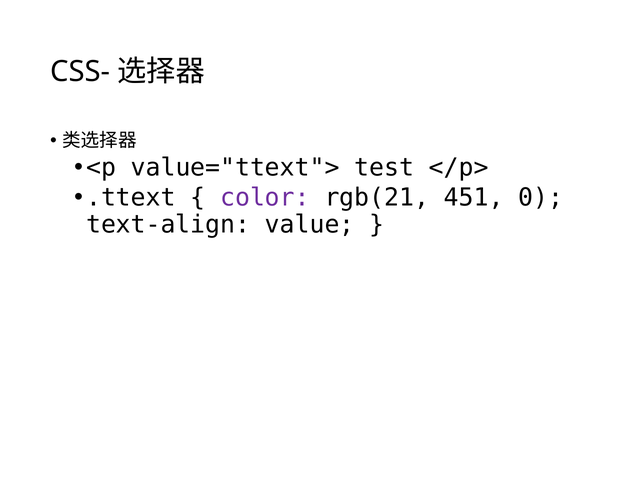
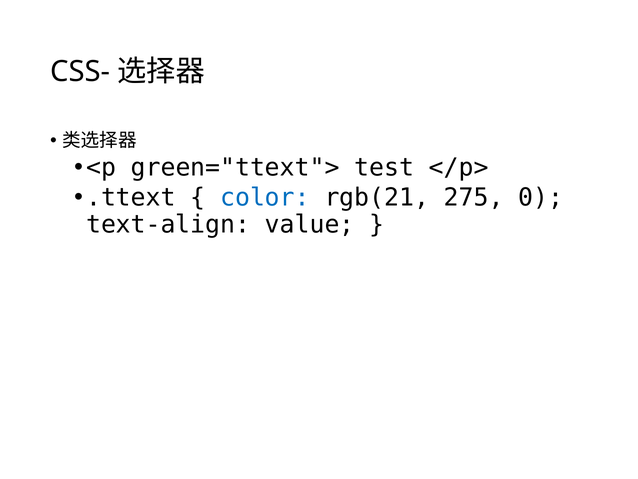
value="ttext">: value="ttext"> -> green="ttext"> (235, 167)
color colour: purple -> blue (265, 197)
451: 451 -> 275 (474, 197)
